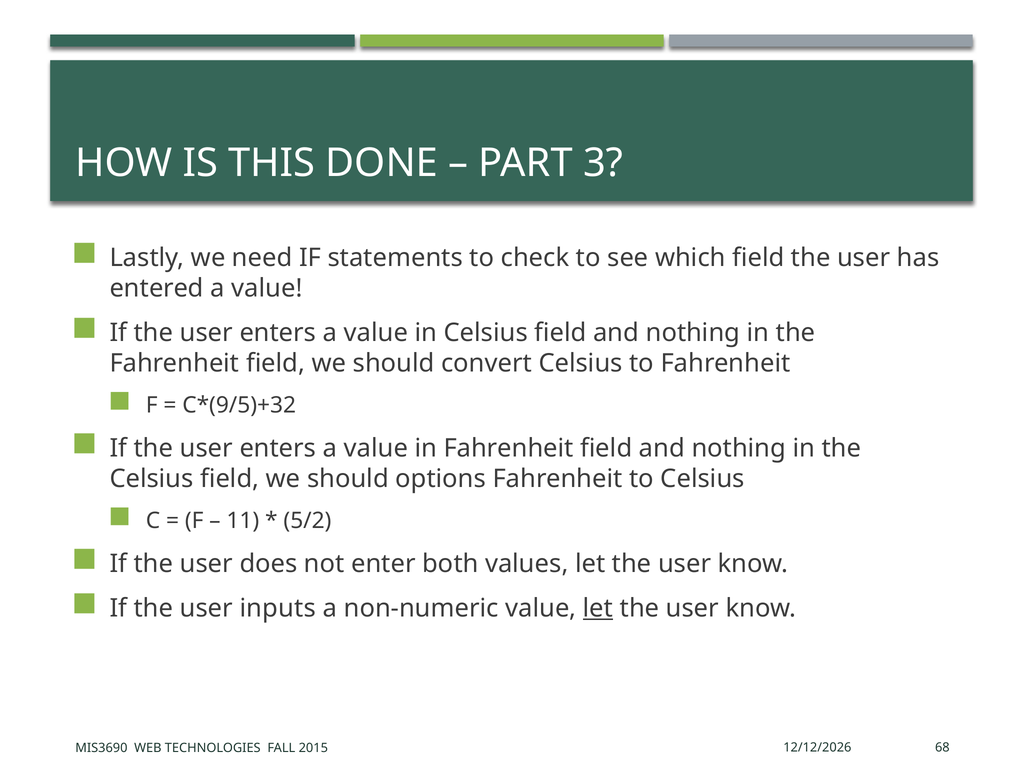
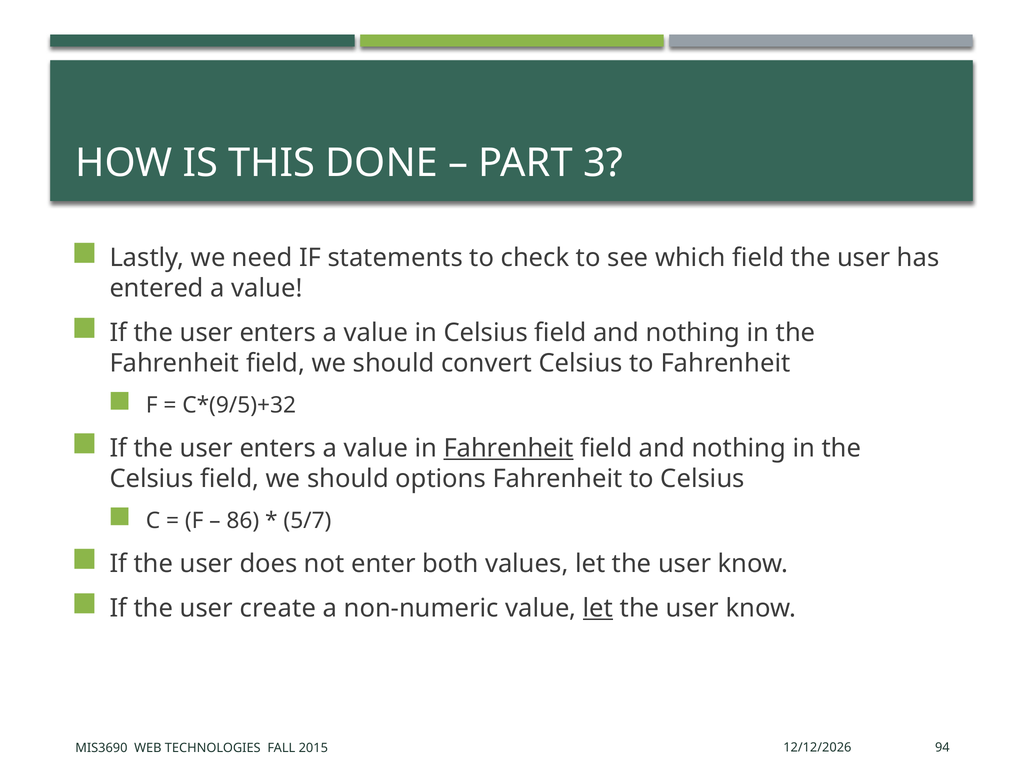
Fahrenheit underline: none -> present (509, 448)
11: 11 -> 86 (243, 521)
5/2: 5/2 -> 5/7 (307, 521)
inputs: inputs -> create (278, 608)
68: 68 -> 94 (942, 748)
